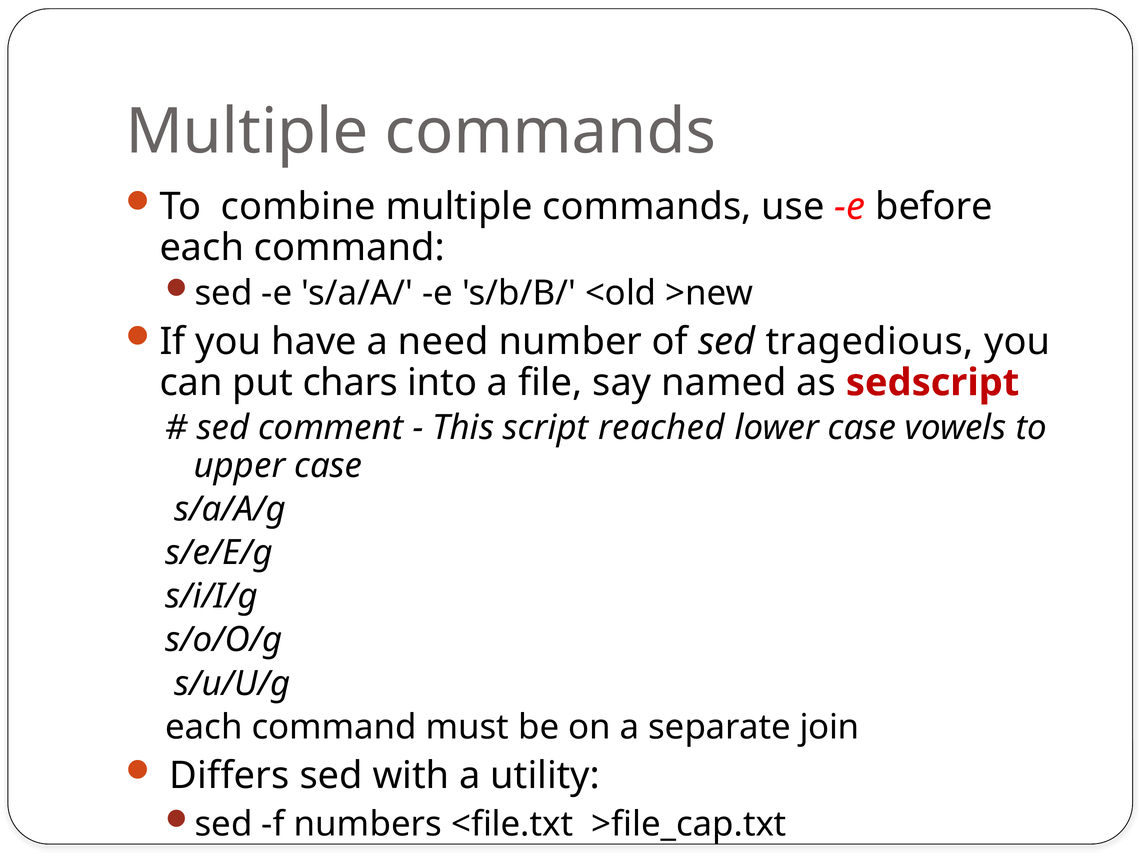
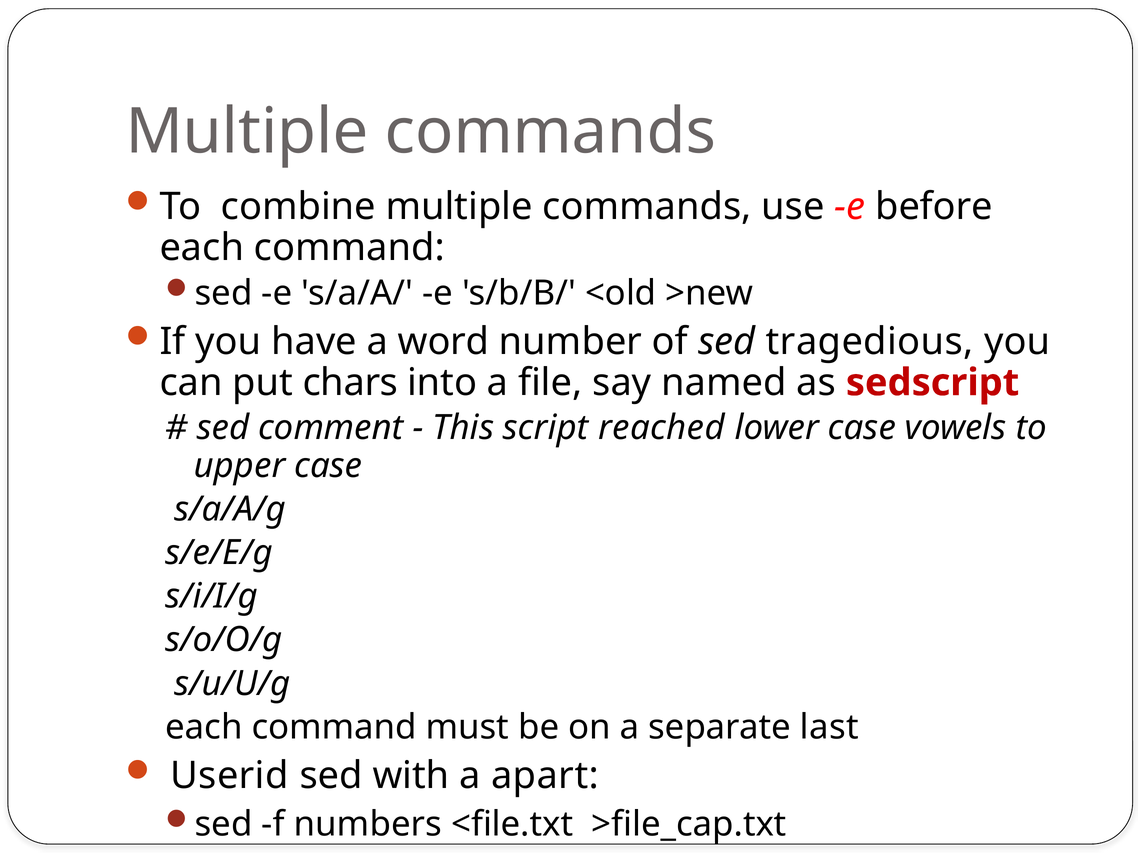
need: need -> word (444, 342)
join: join -> last (829, 727)
Differs: Differs -> Userid (229, 775)
utility: utility -> apart (545, 775)
